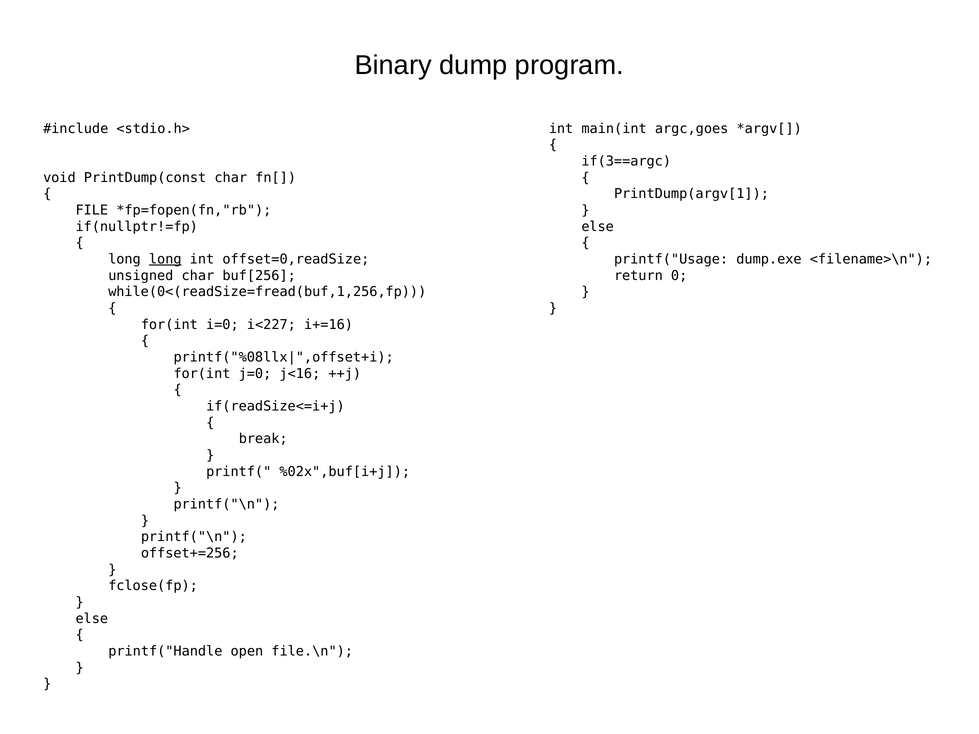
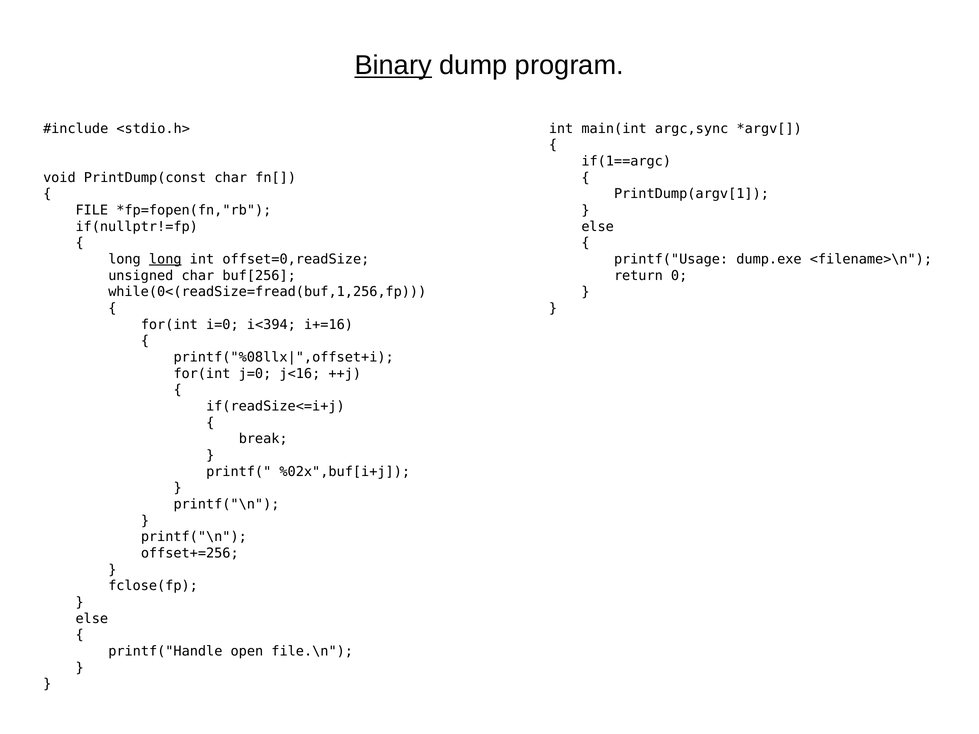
Binary underline: none -> present (393, 66)
argc,goes: argc,goes -> argc,sync (692, 129)
if(3==argc: if(3==argc -> if(1==argc (626, 161)
i<227: i<227 -> i<394 (271, 325)
